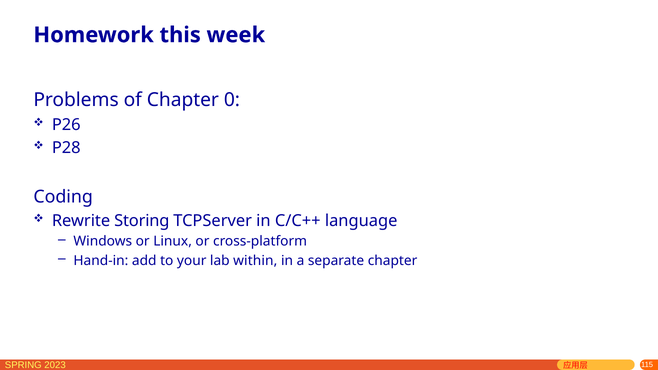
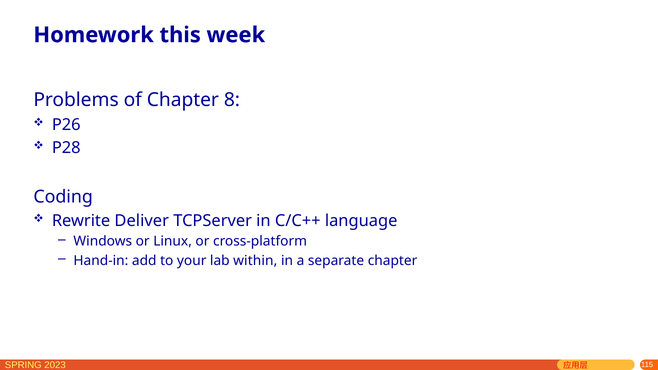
0: 0 -> 8 (232, 100)
Storing: Storing -> Deliver (142, 221)
